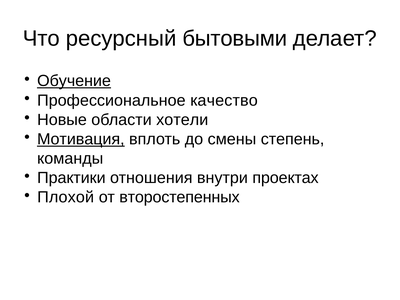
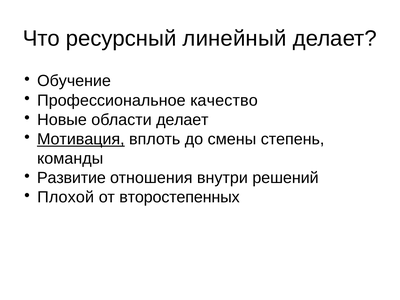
бытовыми: бытовыми -> линейный (235, 39)
Обучение underline: present -> none (74, 81)
области хотели: хотели -> делает (182, 120)
Практики: Практики -> Развитие (71, 178)
проектах: проектах -> решений (285, 178)
